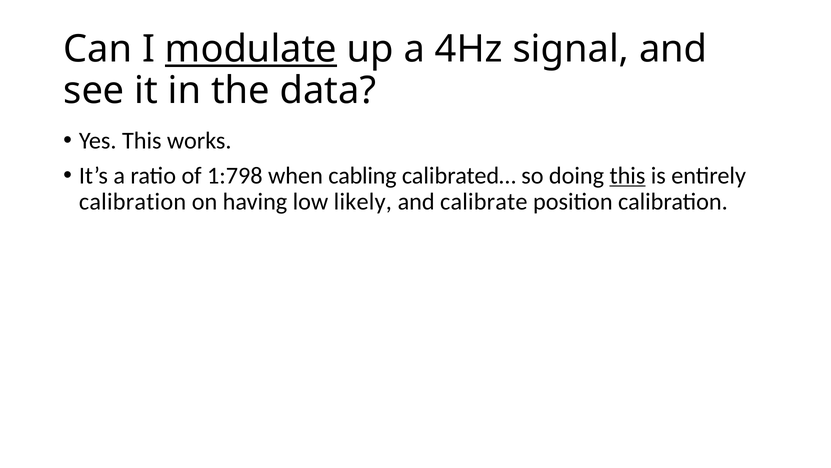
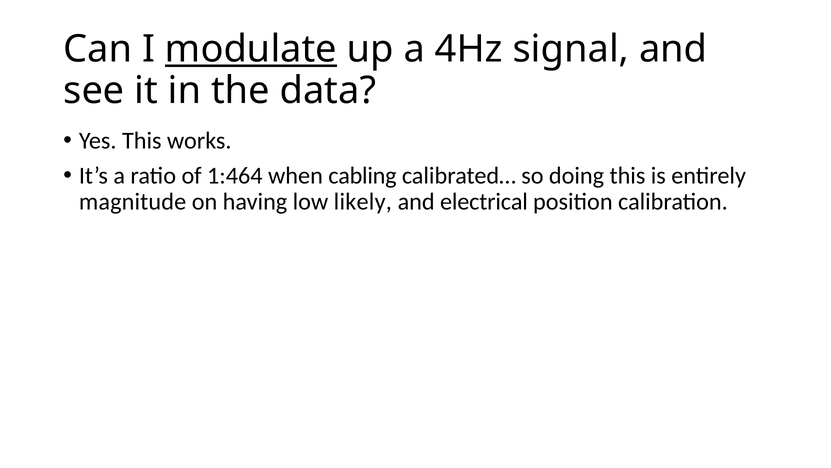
1:798: 1:798 -> 1:464 (235, 175)
this underline: present -> none (627, 175)
calibration: calibration -> magnitude (133, 202)
calibrate: calibrate -> electrical (484, 202)
